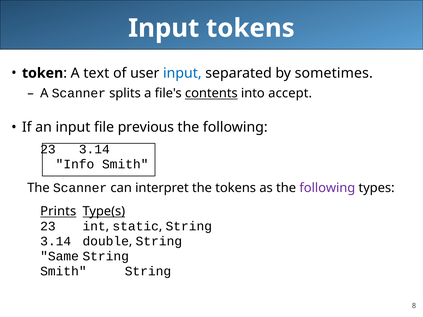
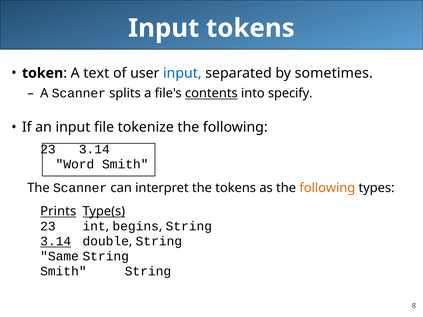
accept: accept -> specify (290, 93)
previous: previous -> tokenize (146, 127)
Info: Info -> Word (75, 164)
following colour: purple -> orange (327, 188)
static: static -> begins (136, 227)
3.14 underline: none -> present (56, 242)
